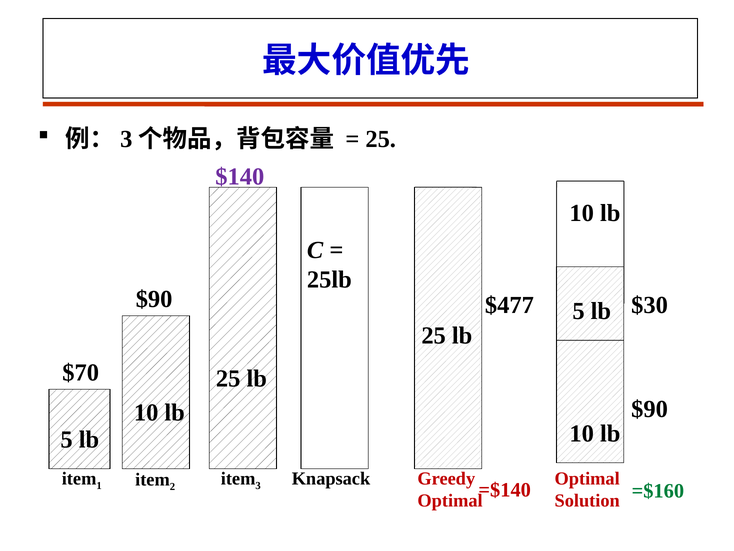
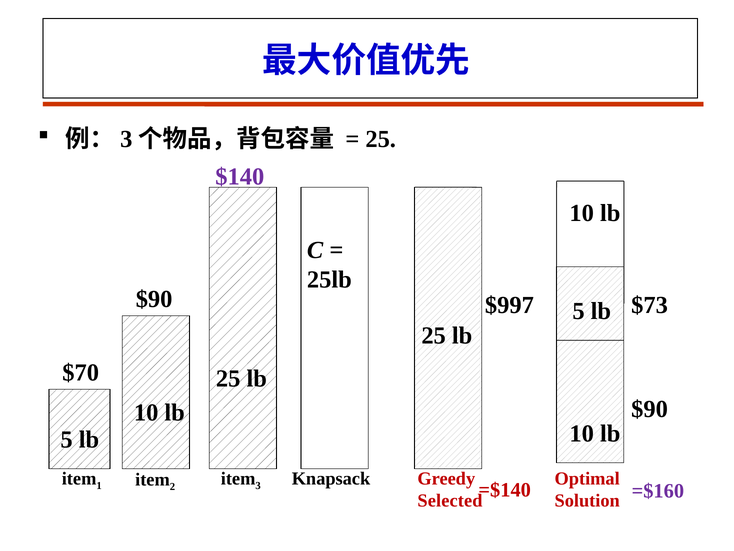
$477: $477 -> $997 (509, 305)
$30: $30 -> $73 (650, 305)
=$160 colour: green -> purple (658, 491)
Optimal: Optimal -> Selected (450, 500)
